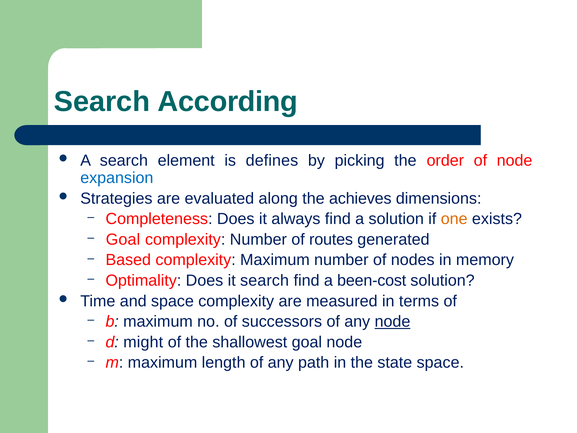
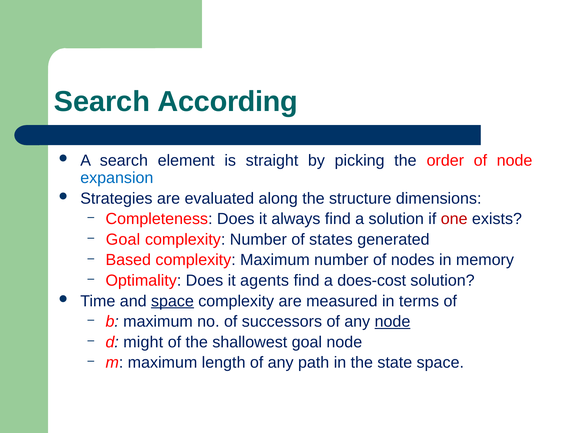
defines: defines -> straight (272, 161)
achieves: achieves -> structure (360, 198)
one colour: orange -> red (454, 219)
routes: routes -> states (331, 239)
it search: search -> agents (265, 280)
been-cost: been-cost -> does-cost (372, 280)
space underline: none -> present (172, 301)
